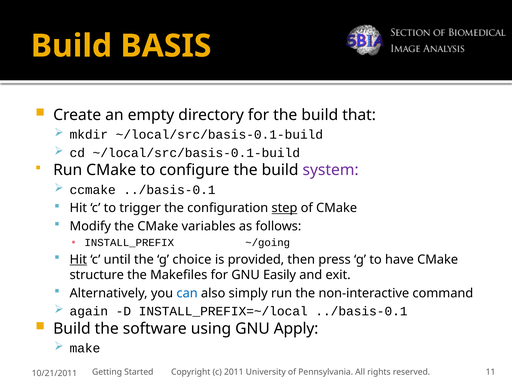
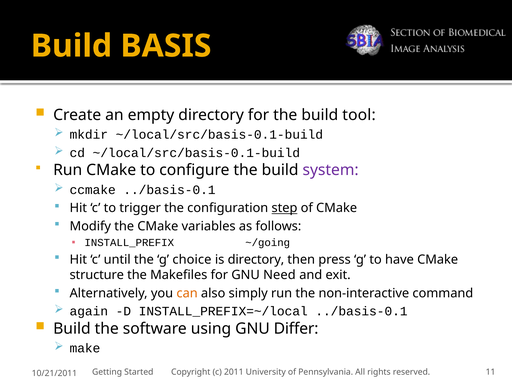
that: that -> tool (359, 115)
Hit underline: present -> none (78, 260)
is provided: provided -> directory (256, 260)
Easily: Easily -> Need (279, 275)
can colour: blue -> orange (187, 293)
Apply: Apply -> Differ (296, 329)
